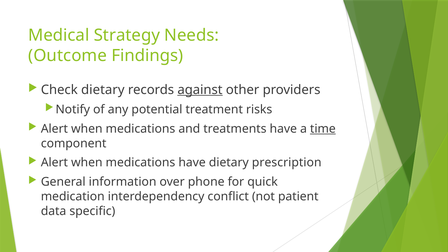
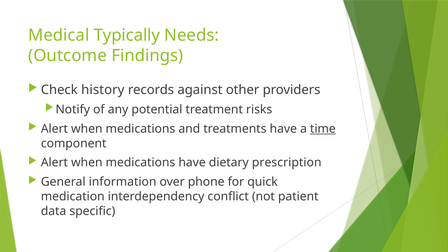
Strategy: Strategy -> Typically (127, 35)
Check dietary: dietary -> history (103, 90)
against underline: present -> none (200, 90)
